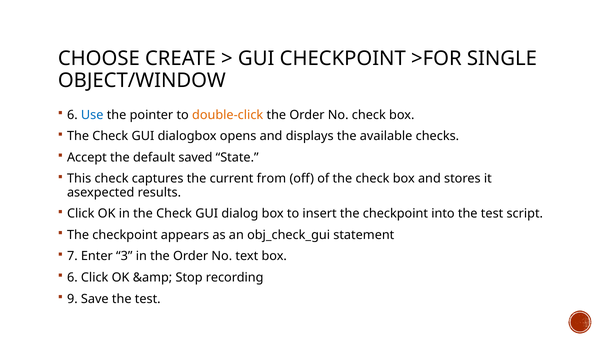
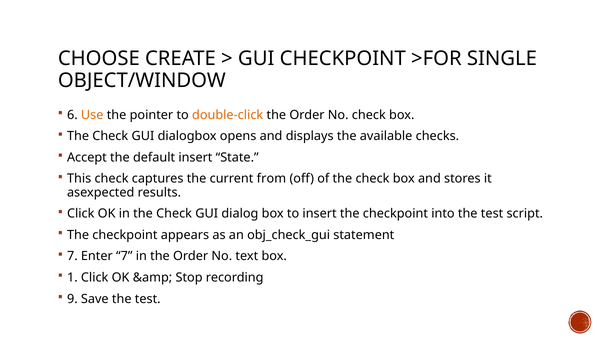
Use colour: blue -> orange (92, 115)
default saved: saved -> insert (195, 157)
Enter 3: 3 -> 7 (124, 256)
6: 6 -> 1 (72, 278)
